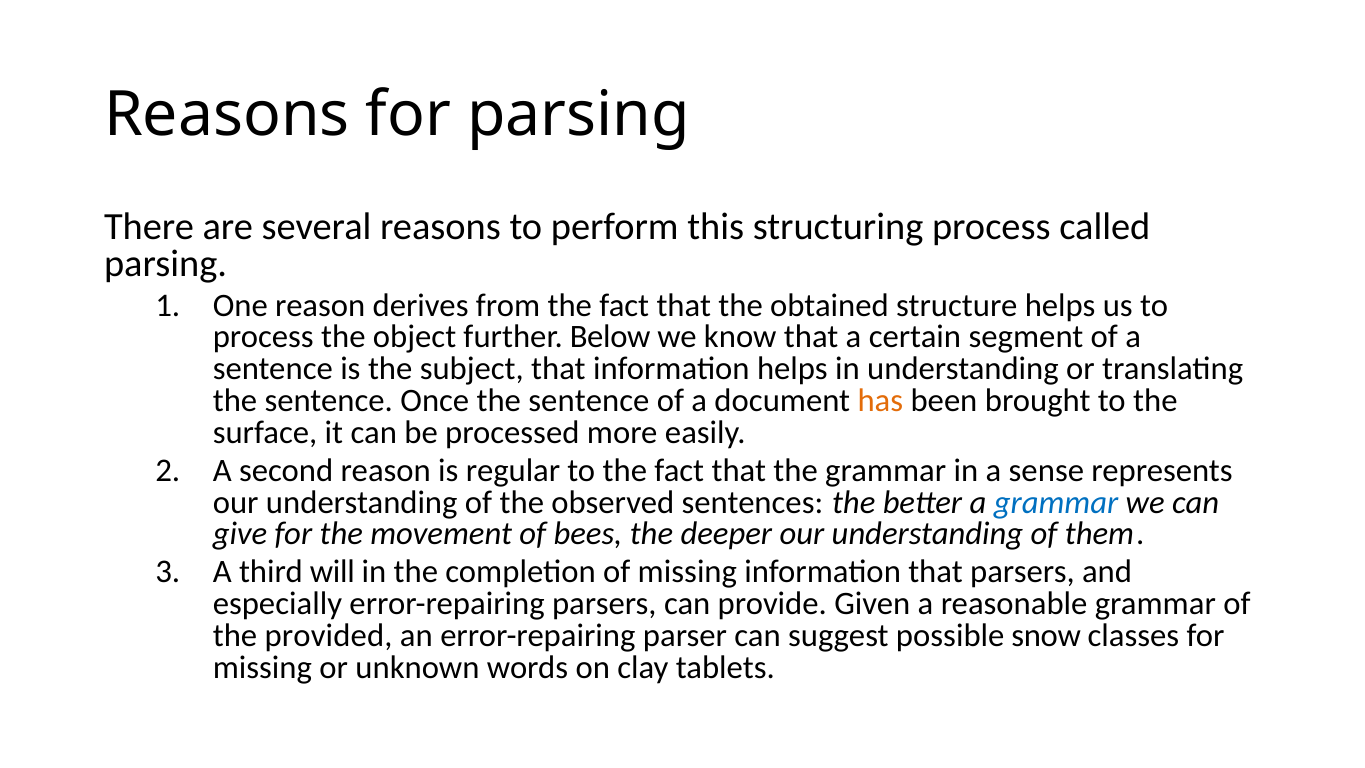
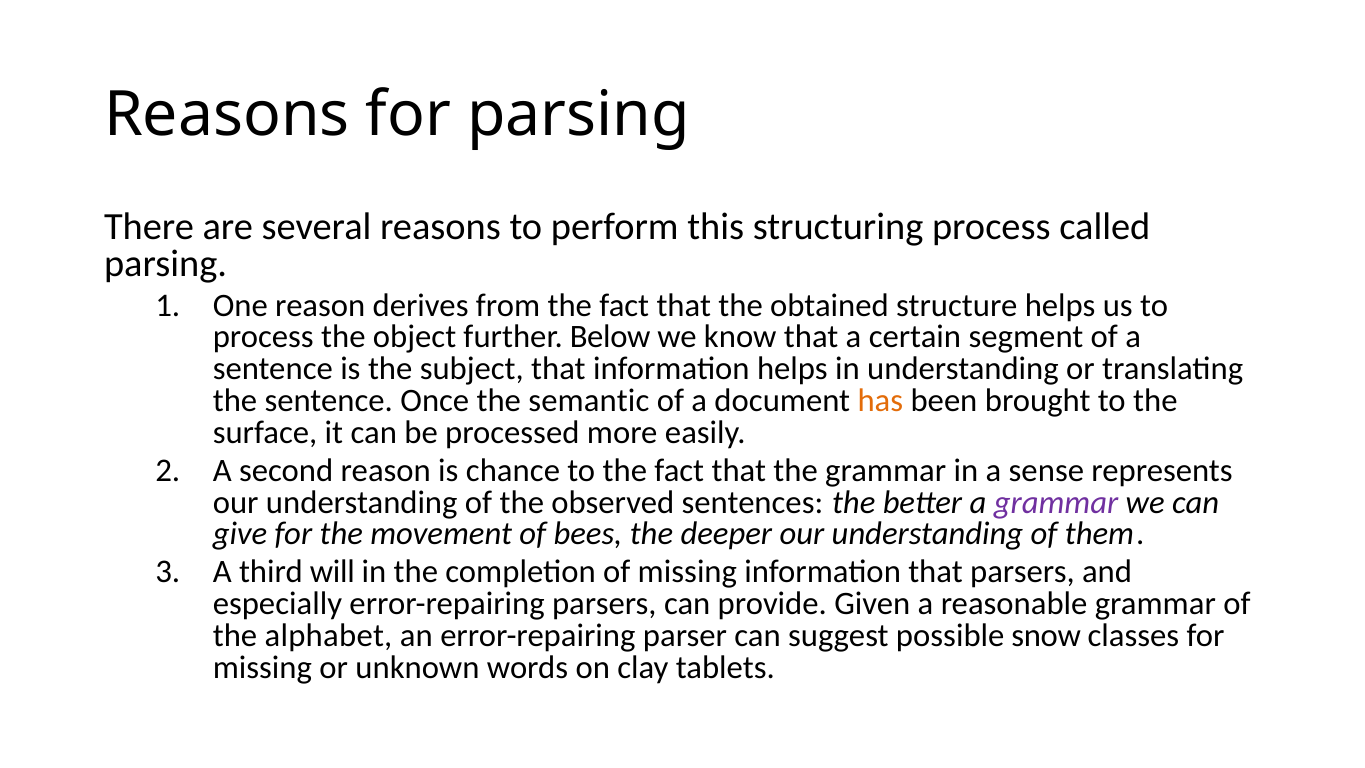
Once the sentence: sentence -> semantic (589, 401)
regular: regular -> chance (513, 470)
grammar colour: blue -> purple (1056, 502)
provided: provided -> alphabet (328, 636)
